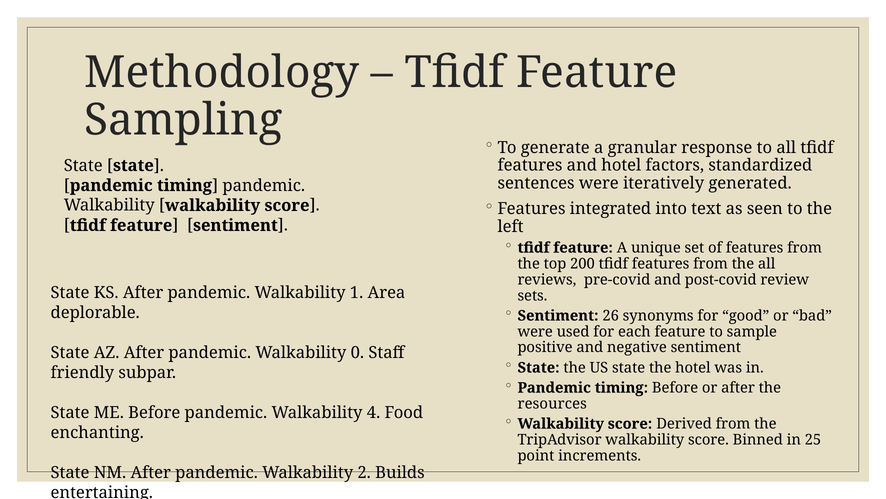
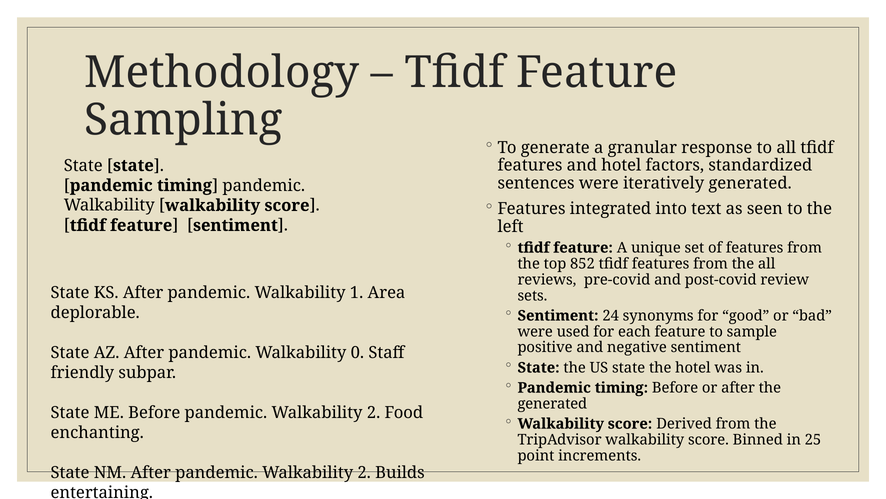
200: 200 -> 852 (582, 263)
26: 26 -> 24 (611, 315)
resources: resources -> generated (552, 403)
Before pandemic Walkability 4: 4 -> 2 (374, 412)
